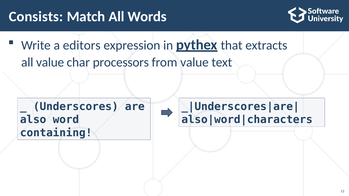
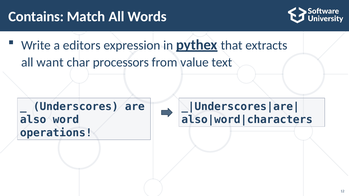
Consists: Consists -> Contains (36, 17)
all value: value -> want (50, 62)
containing: containing -> operations (56, 133)
